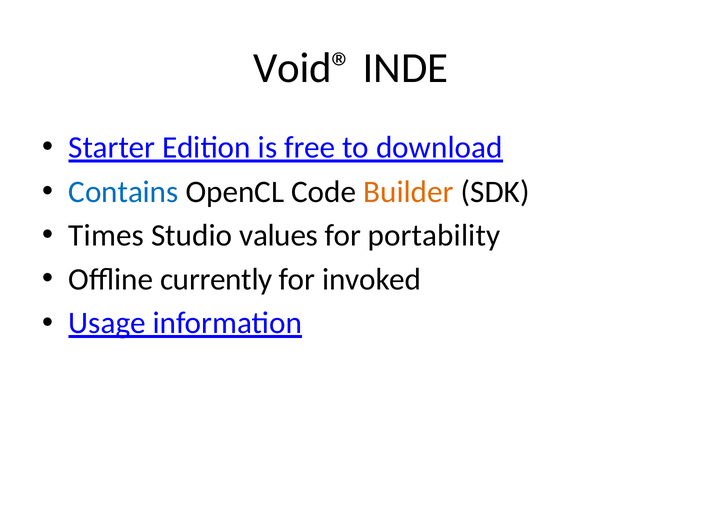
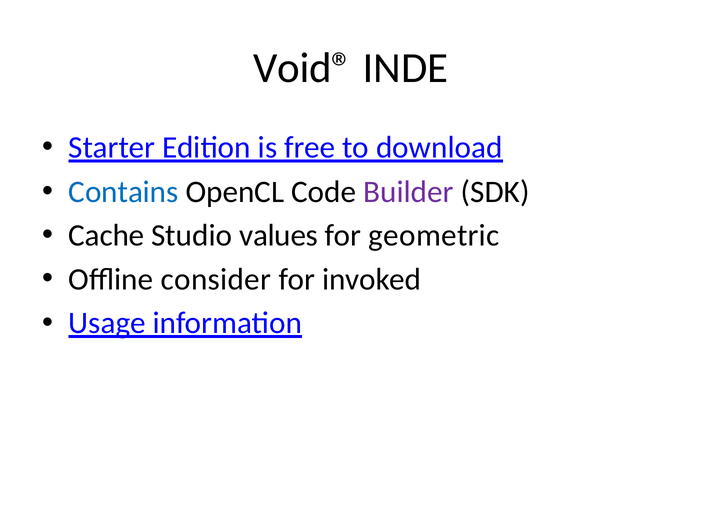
Builder colour: orange -> purple (409, 192)
Times: Times -> Cache (106, 235)
portability: portability -> geometric (434, 235)
currently: currently -> consider (216, 279)
